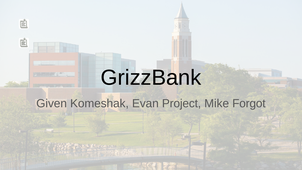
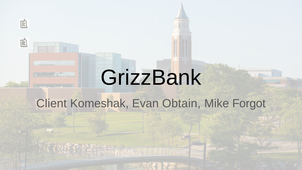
Given: Given -> Client (52, 103)
Project: Project -> Obtain (181, 103)
